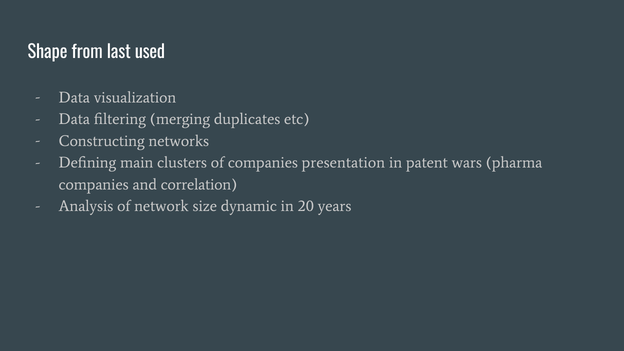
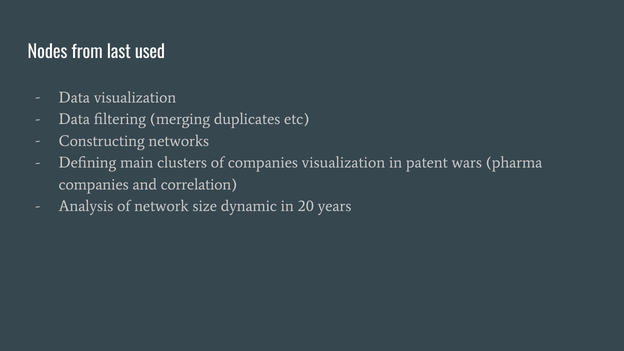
Shape: Shape -> Nodes (47, 52)
companies presentation: presentation -> visualization (343, 163)
